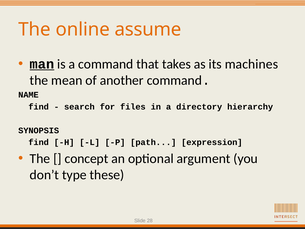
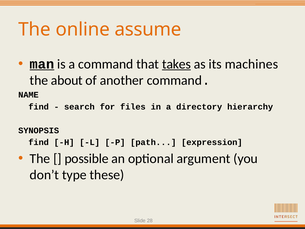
takes underline: none -> present (176, 64)
mean: mean -> about (67, 80)
concept: concept -> possible (86, 159)
